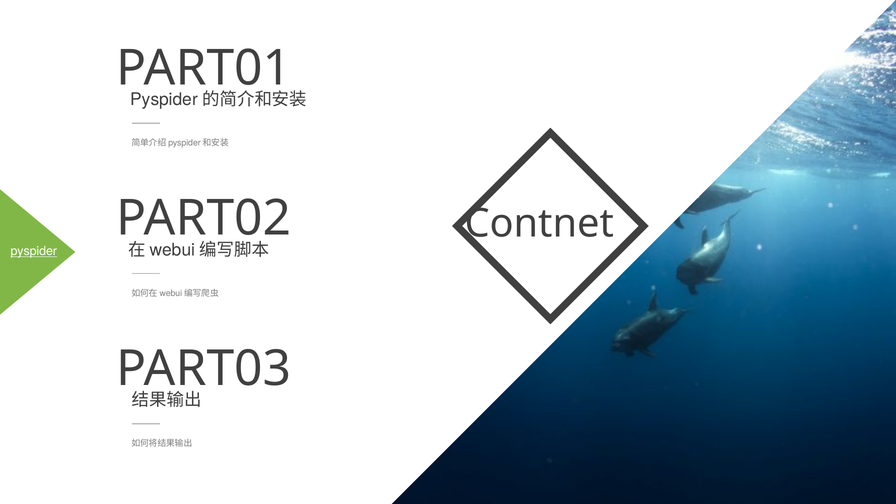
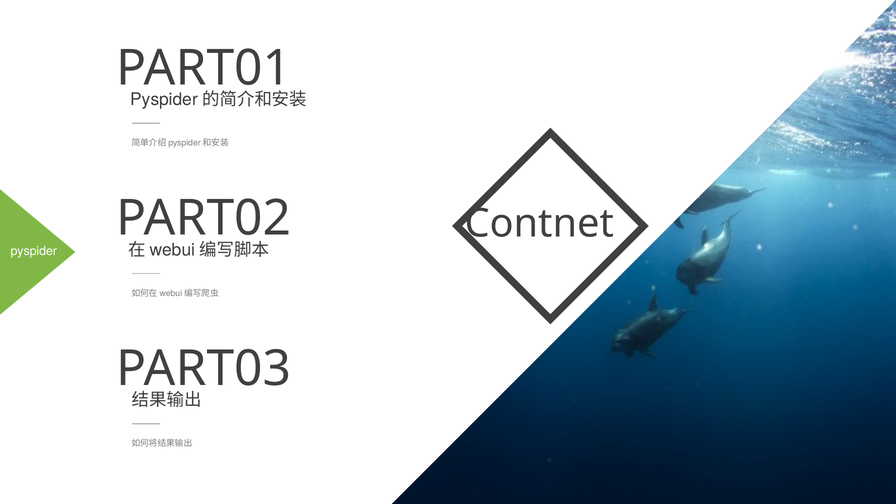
pyspider underline: present -> none (34, 251)
